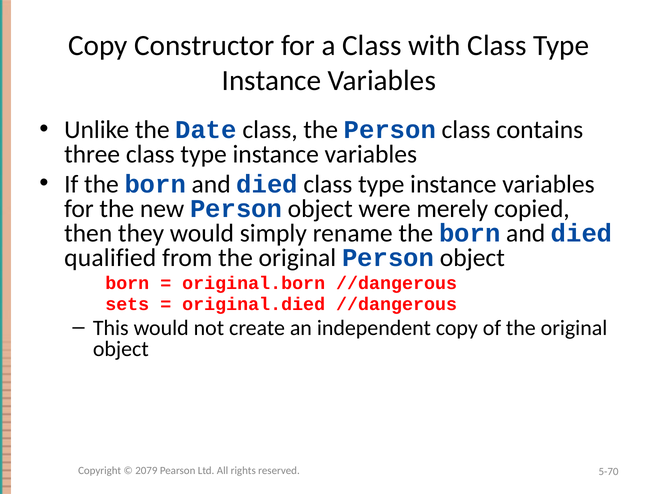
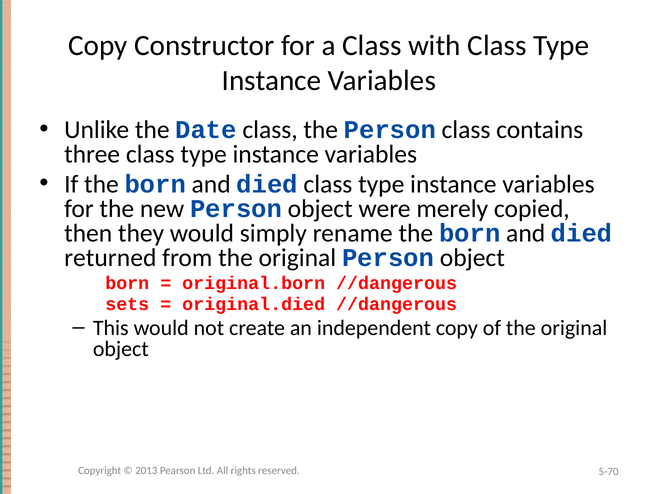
qualified: qualified -> returned (110, 258)
2079: 2079 -> 2013 (146, 470)
